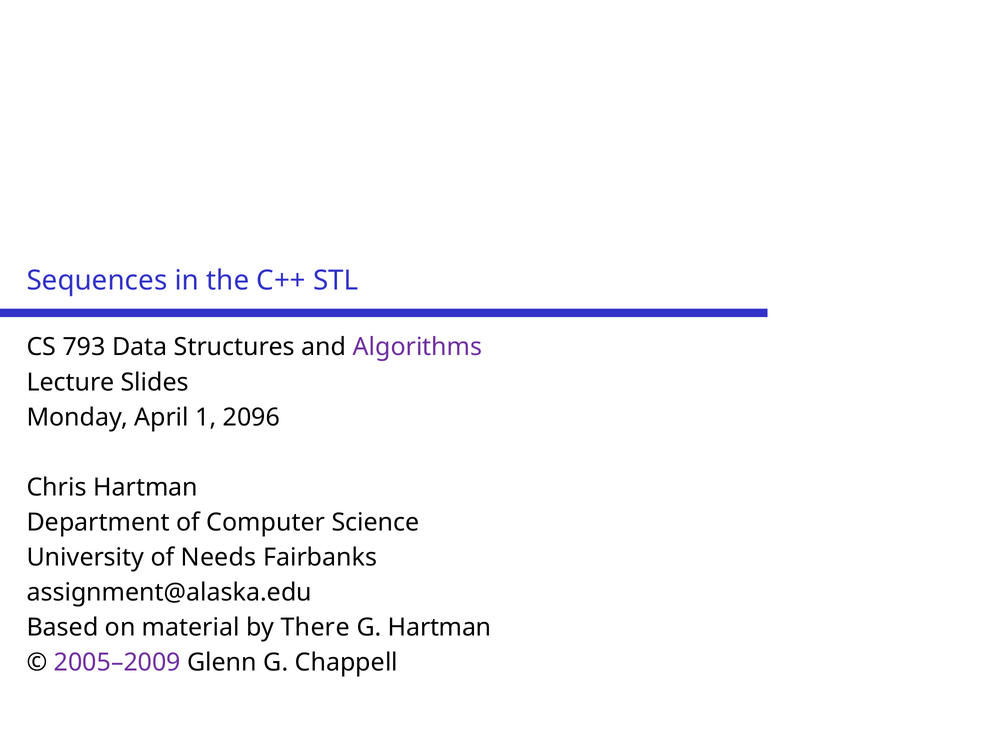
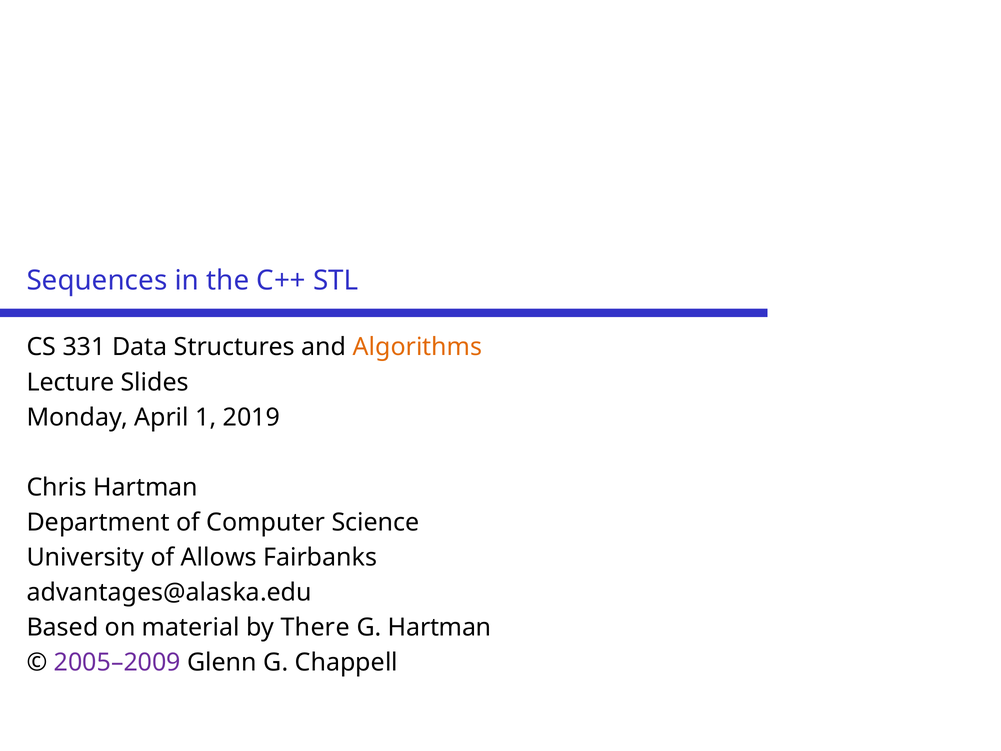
793: 793 -> 331 (84, 347)
Algorithms colour: purple -> orange (418, 347)
2096: 2096 -> 2019 (251, 417)
Needs: Needs -> Allows (219, 557)
assignment@alaska.edu: assignment@alaska.edu -> advantages@alaska.edu (169, 592)
